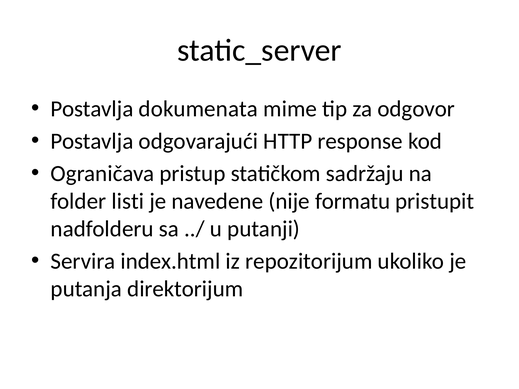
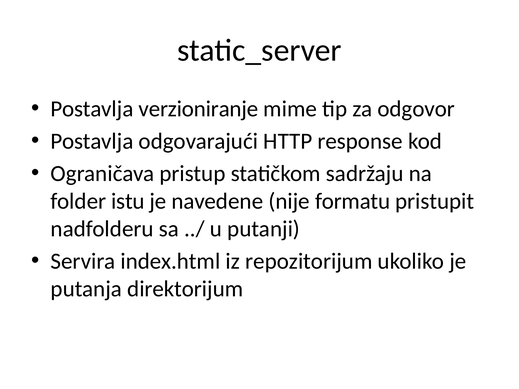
dokumenata: dokumenata -> verzioniranje (198, 109)
listi: listi -> istu (128, 201)
